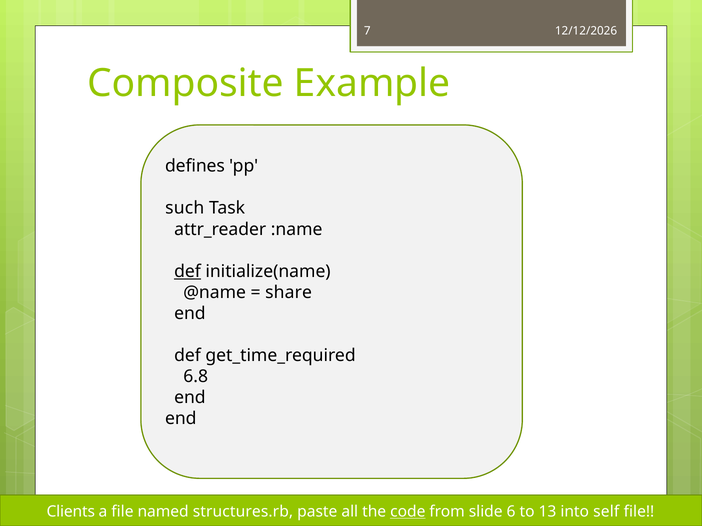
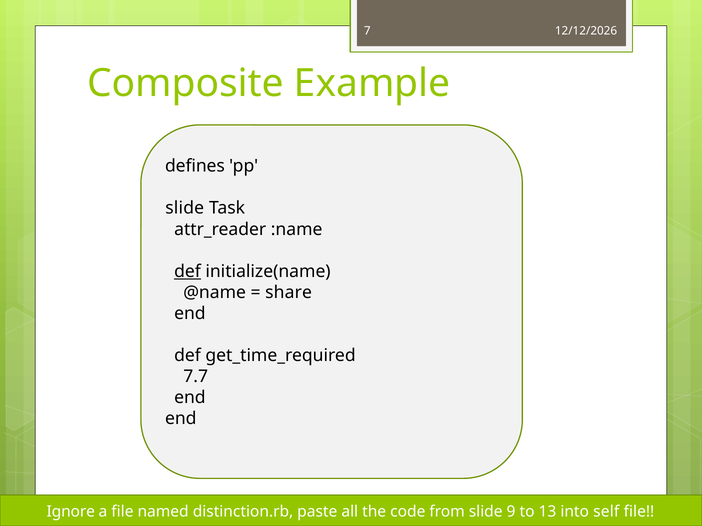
such: such -> slide (185, 208)
6.8: 6.8 -> 7.7 (196, 377)
Clients: Clients -> Ignore (71, 512)
structures.rb: structures.rb -> distinction.rb (243, 512)
code underline: present -> none (408, 512)
6: 6 -> 9 (511, 512)
